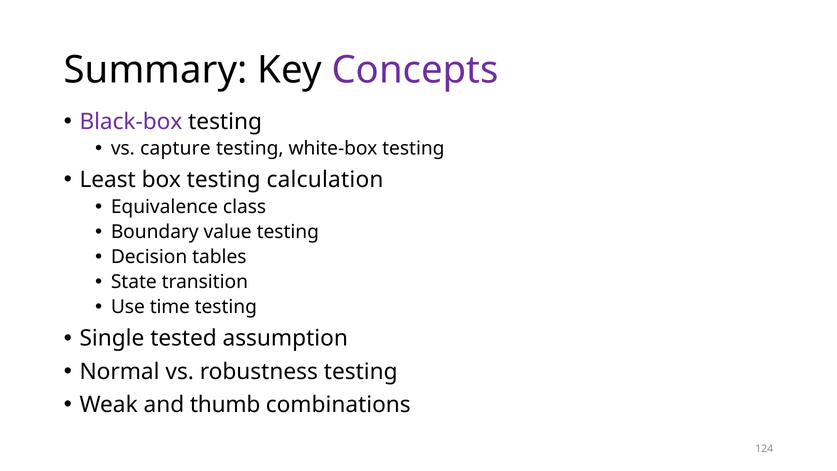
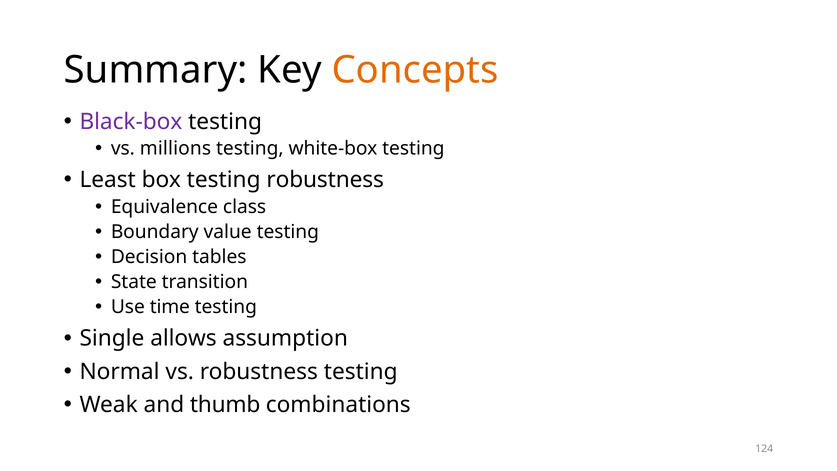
Concepts colour: purple -> orange (415, 70)
capture: capture -> millions (175, 148)
testing calculation: calculation -> robustness (325, 180)
tested: tested -> allows (183, 338)
